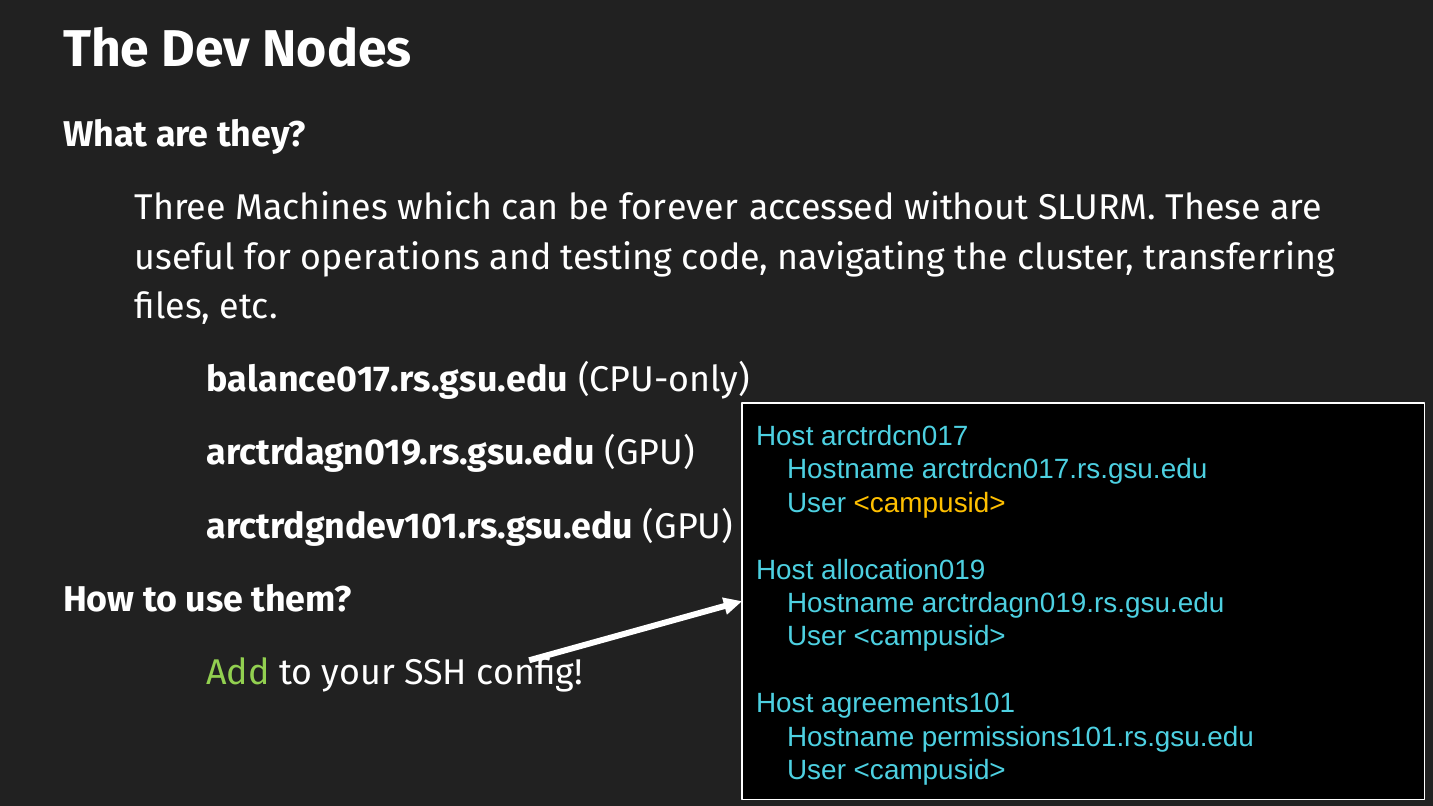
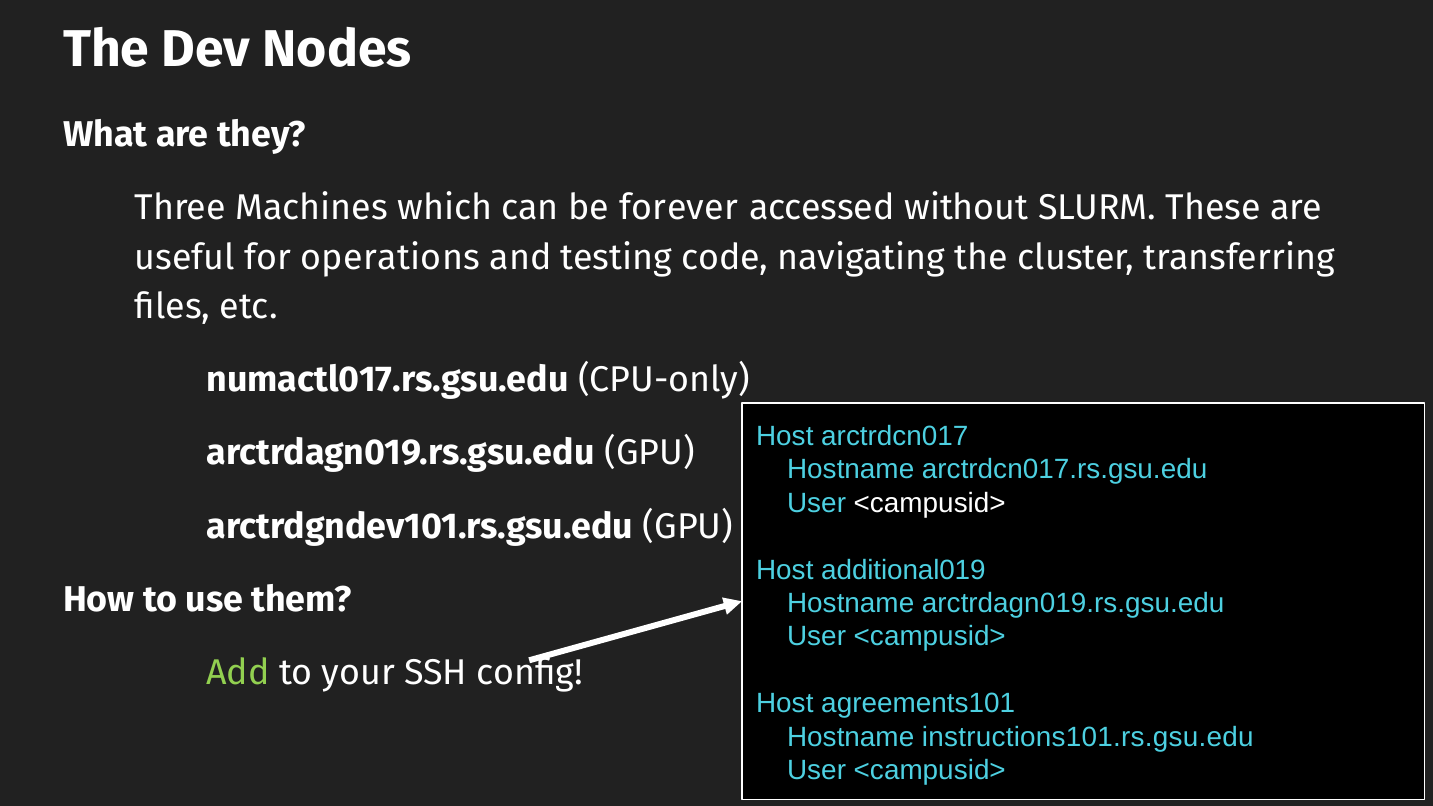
balance017.rs.gsu.edu: balance017.rs.gsu.edu -> numactl017.rs.gsu.edu (388, 380)
<campusid> colour: yellow -> white (930, 503)
allocation019: allocation019 -> additional019 (903, 570)
permissions101.rs.gsu.edu: permissions101.rs.gsu.edu -> instructions101.rs.gsu.edu (1088, 737)
